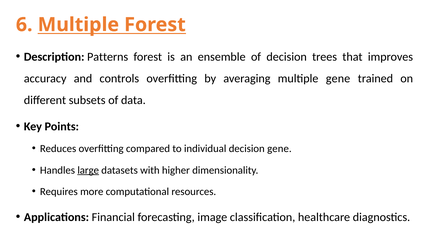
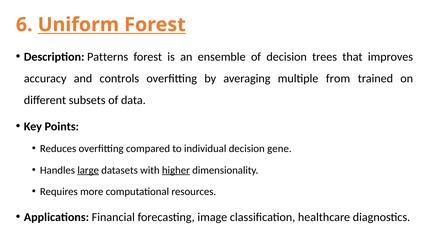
6 Multiple: Multiple -> Uniform (78, 25)
multiple gene: gene -> from (338, 79)
higher underline: none -> present (176, 170)
